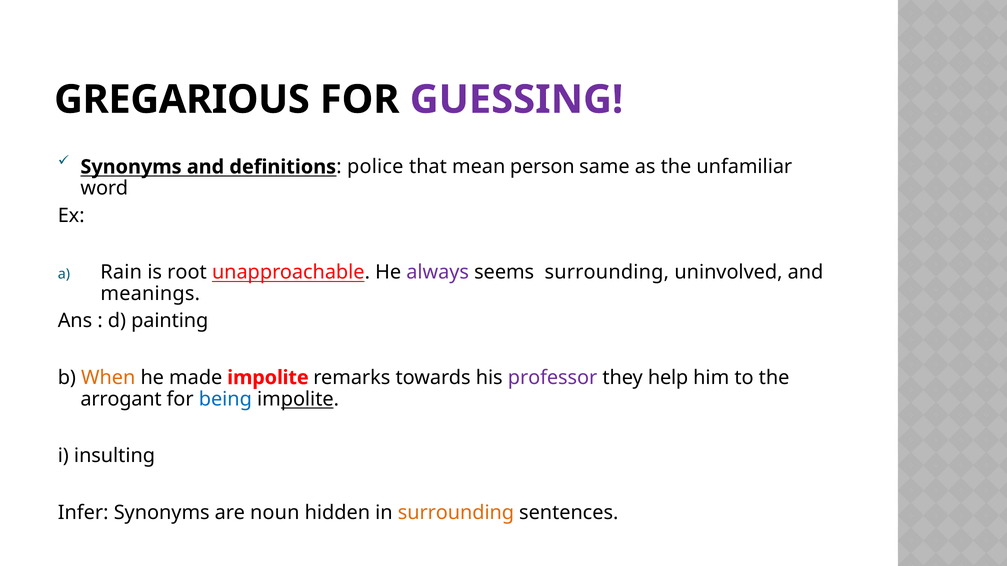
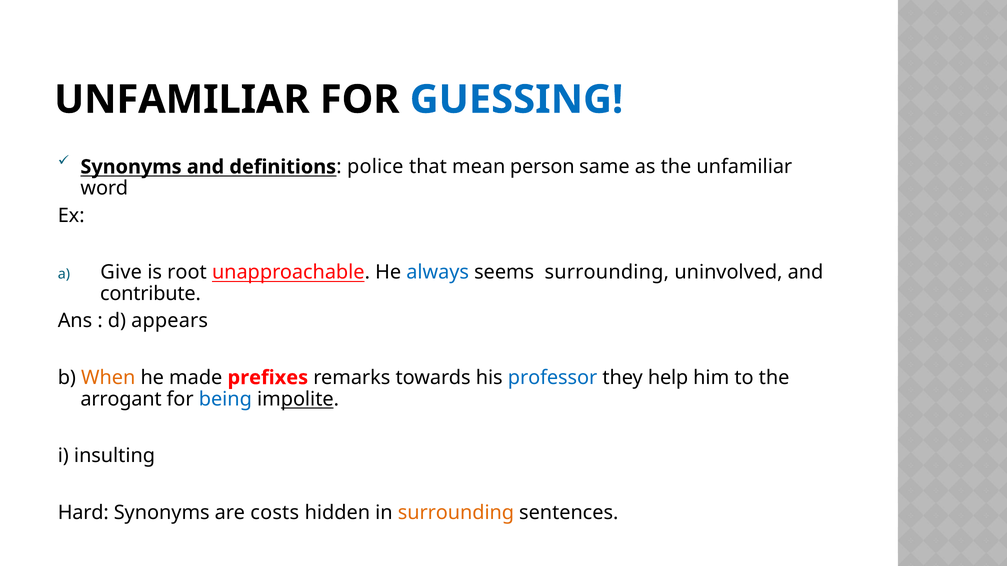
GREGARIOUS: GREGARIOUS -> UNFAMILIAR (182, 100)
GUESSING colour: purple -> blue (517, 100)
Rain: Rain -> Give (121, 272)
always colour: purple -> blue (438, 272)
meanings: meanings -> contribute (150, 294)
painting: painting -> appears (170, 321)
made impolite: impolite -> prefixes (268, 378)
professor colour: purple -> blue (553, 378)
Infer: Infer -> Hard (83, 513)
noun: noun -> costs (275, 513)
